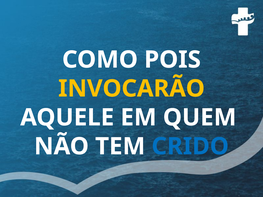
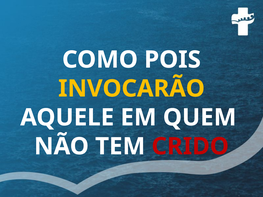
CRIDO colour: blue -> red (190, 147)
